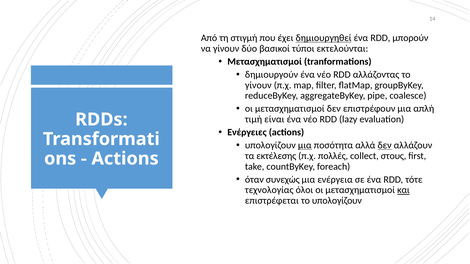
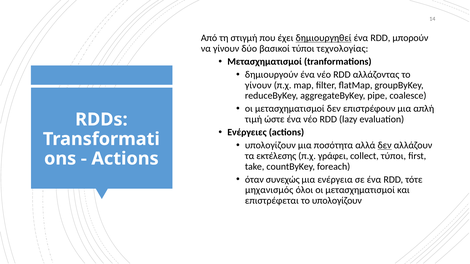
εκτελούνται: εκτελούνται -> τεχνολογίας (342, 49)
είναι: είναι -> ώστε (274, 119)
μια underline: present -> none (305, 146)
πολλές: πολλές -> γράφει (333, 156)
collect στους: στους -> τύποι (393, 156)
τεχνολογίας: τεχνολογίας -> μηχανισμός (269, 190)
και underline: present -> none (403, 190)
